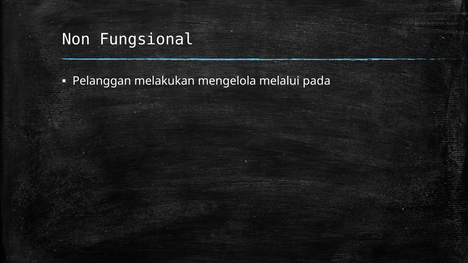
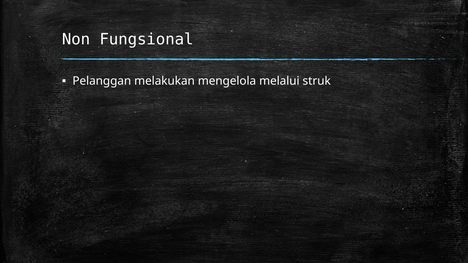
pada: pada -> struk (317, 81)
